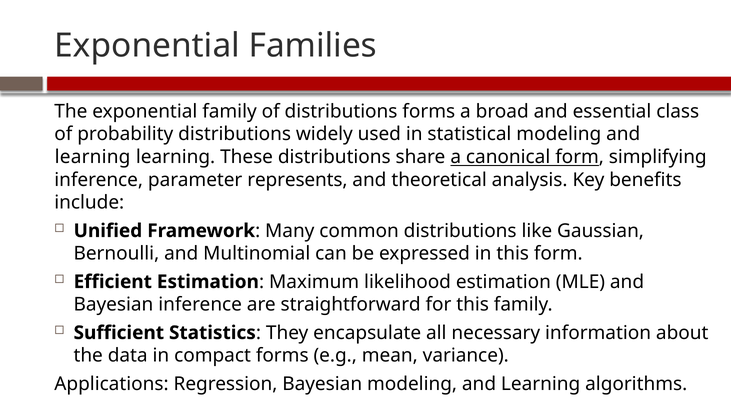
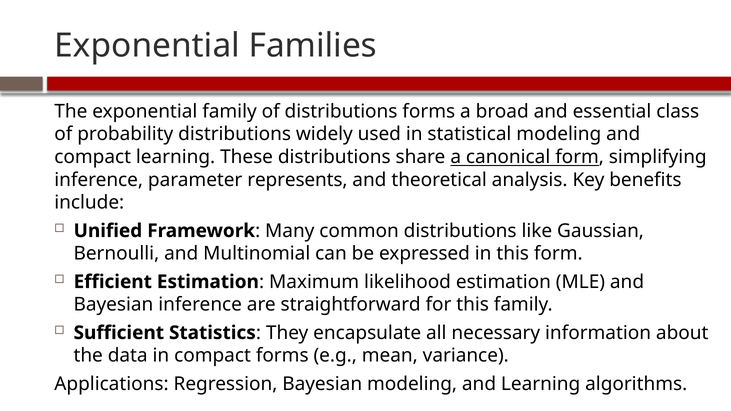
learning: learning -> compact (93, 157)
